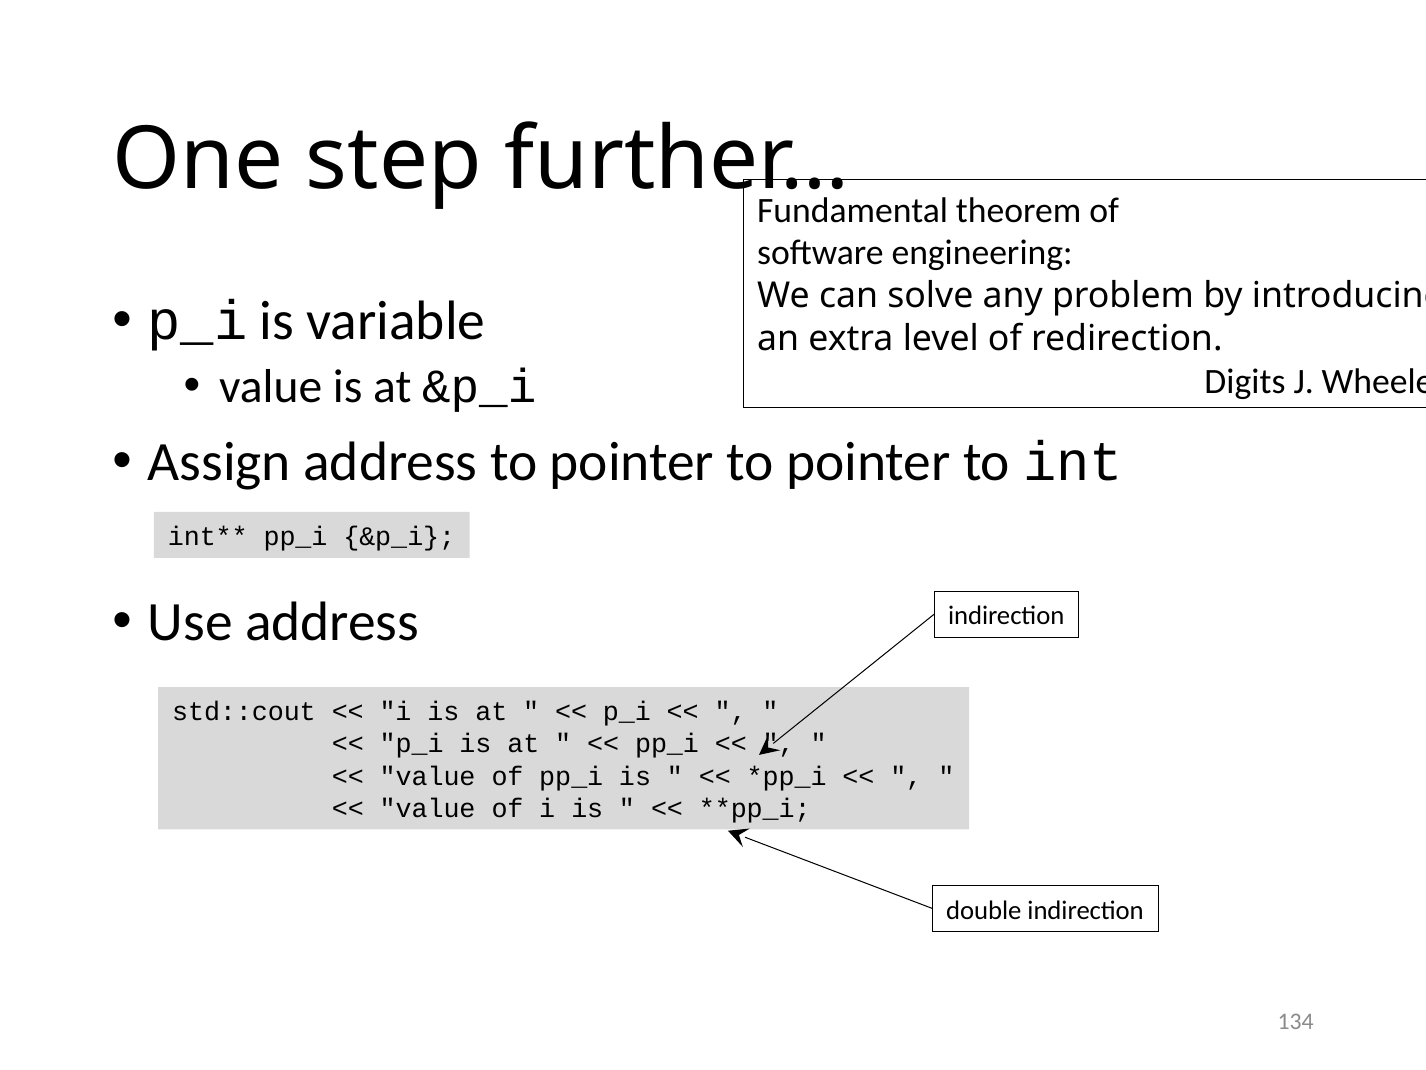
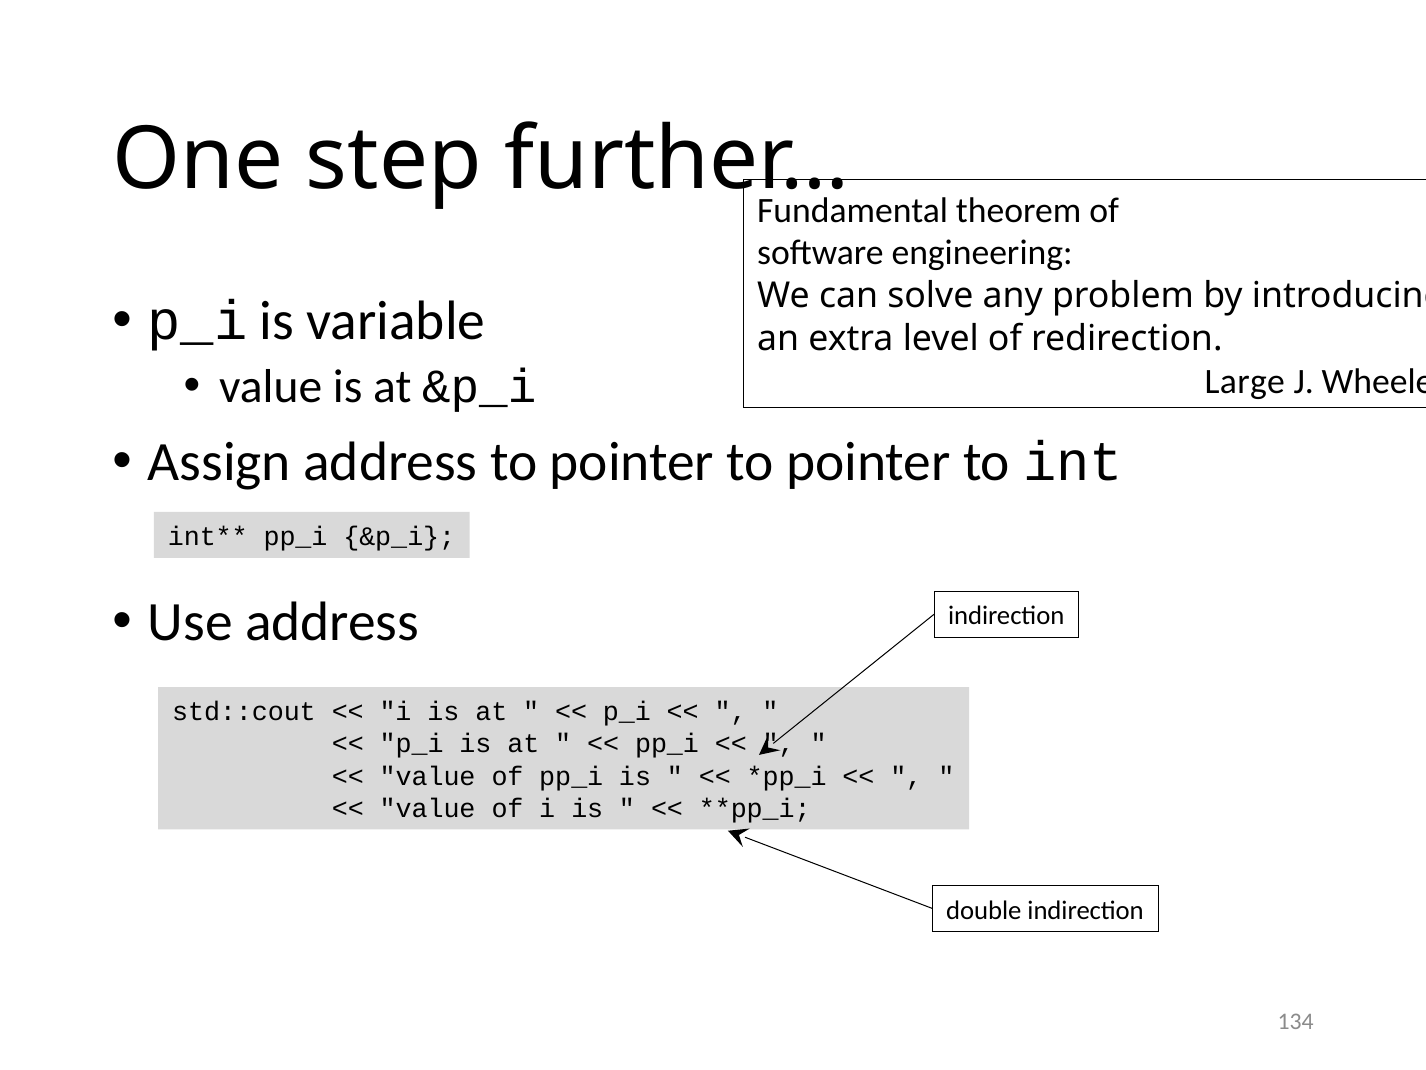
Digits: Digits -> Large (1245, 381)
